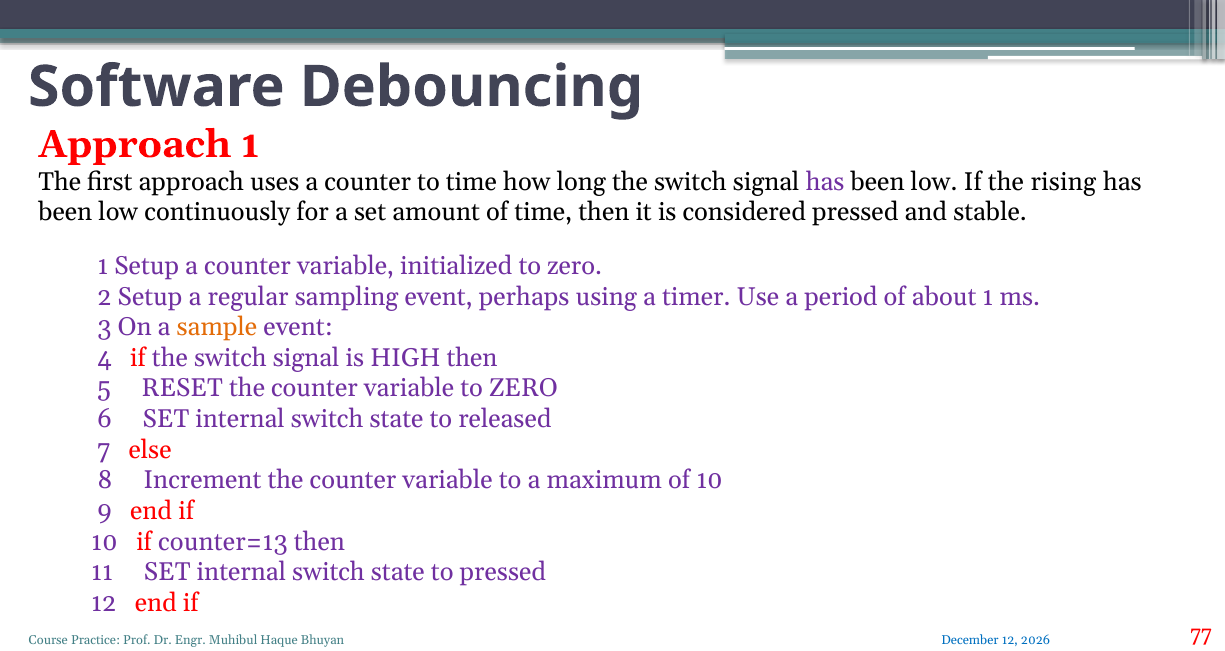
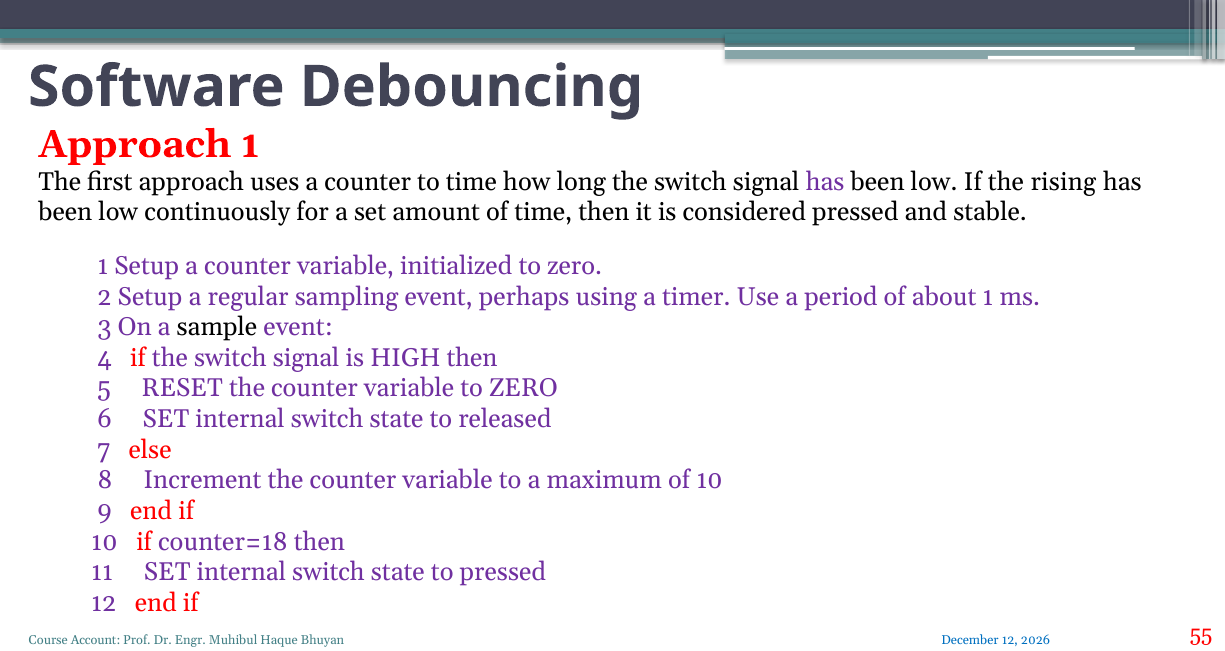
sample colour: orange -> black (217, 327)
counter=13: counter=13 -> counter=18 (223, 541)
Practice: Practice -> Account (96, 640)
77: 77 -> 55 (1201, 634)
